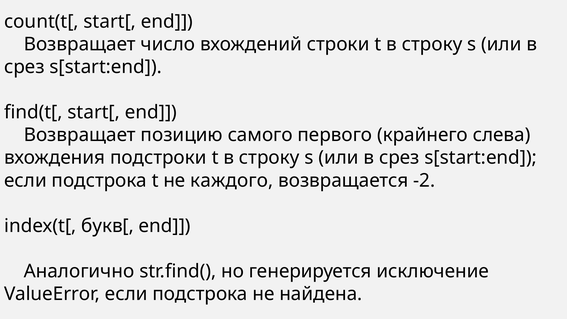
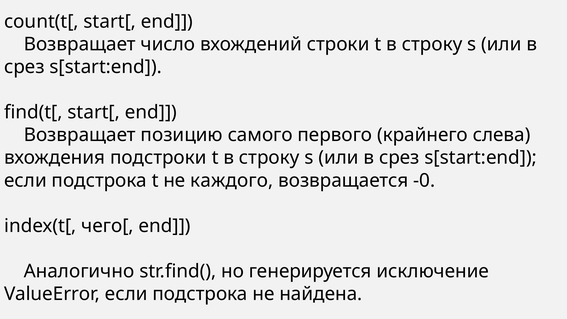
-2: -2 -> -0 (424, 180)
букв[: букв[ -> чего[ (108, 226)
